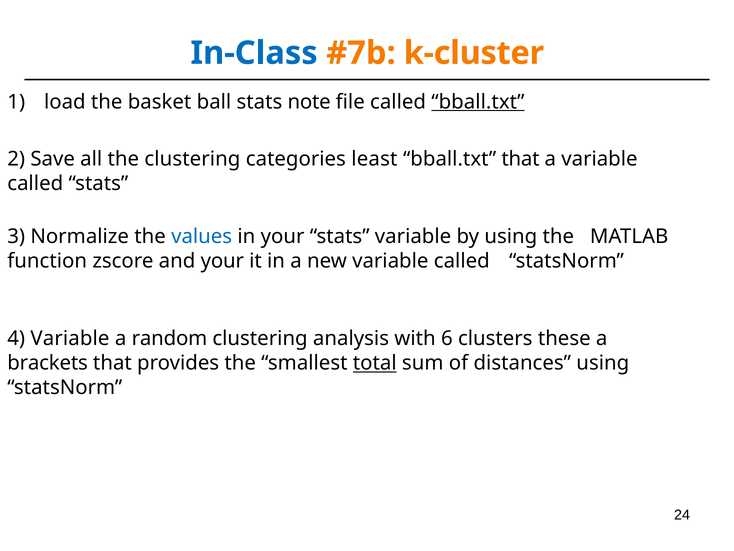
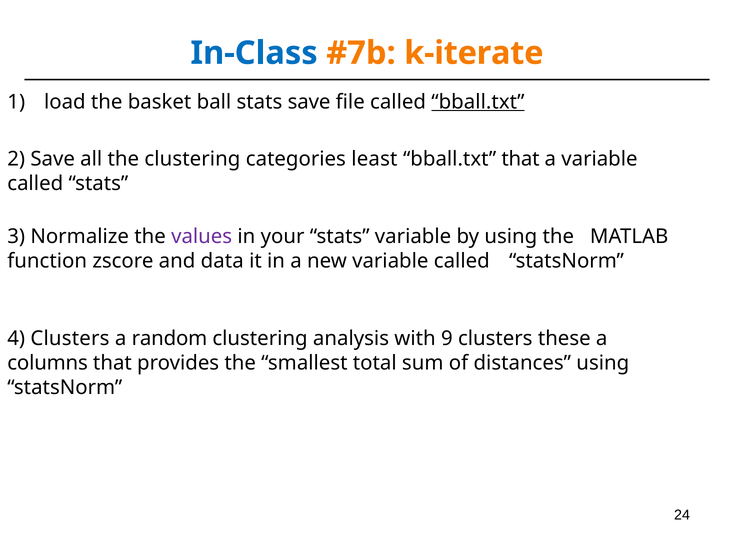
k-cluster: k-cluster -> k-iterate (474, 53)
stats note: note -> save (309, 102)
values colour: blue -> purple (202, 236)
and your: your -> data (222, 261)
4 Variable: Variable -> Clusters (70, 338)
6: 6 -> 9 (447, 338)
brackets: brackets -> columns (48, 363)
total underline: present -> none (375, 363)
